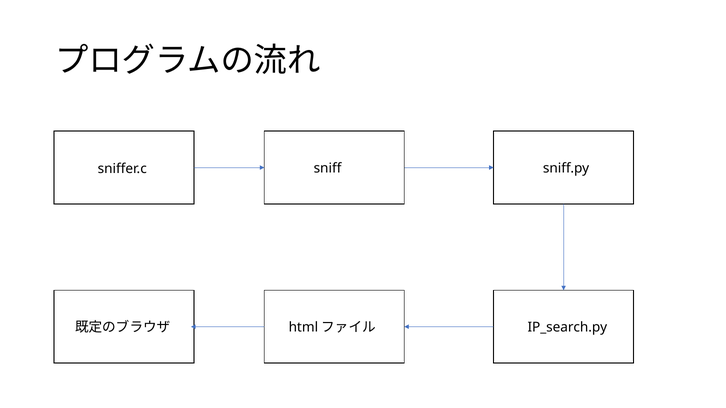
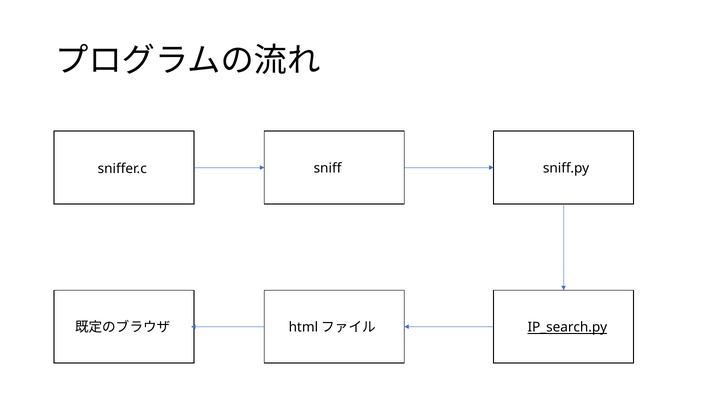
IP_search.py underline: none -> present (567, 328)
